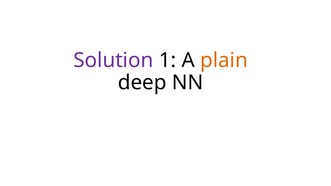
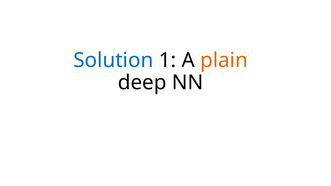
Solution colour: purple -> blue (113, 60)
